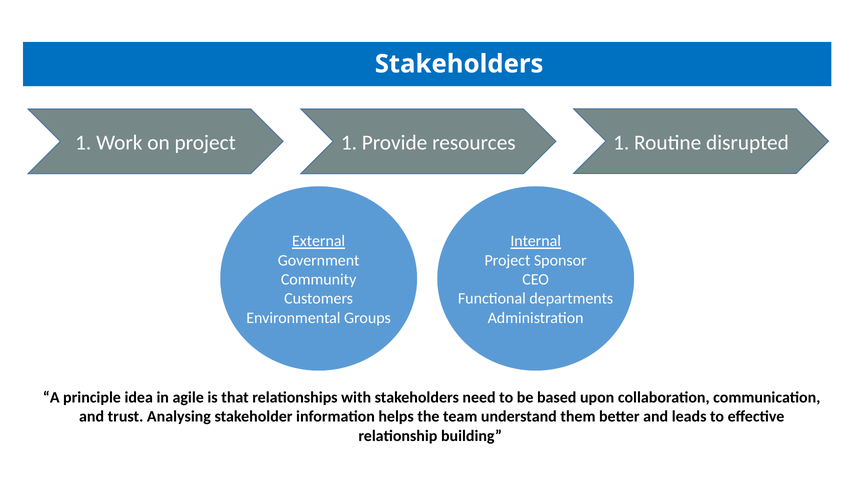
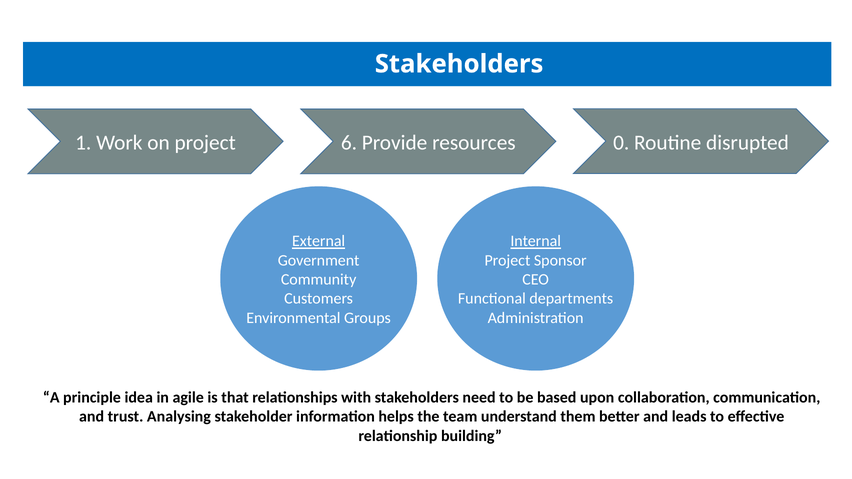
project 1: 1 -> 6 (349, 143)
resources 1: 1 -> 0 (621, 143)
